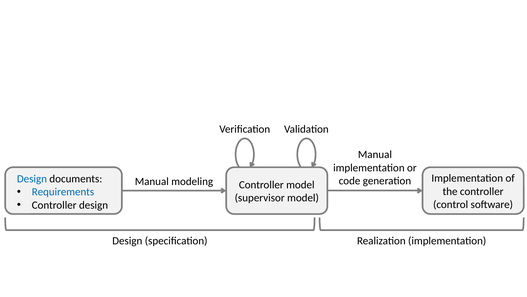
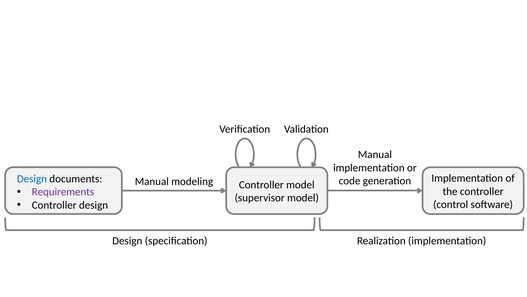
Requirements colour: blue -> purple (63, 192)
